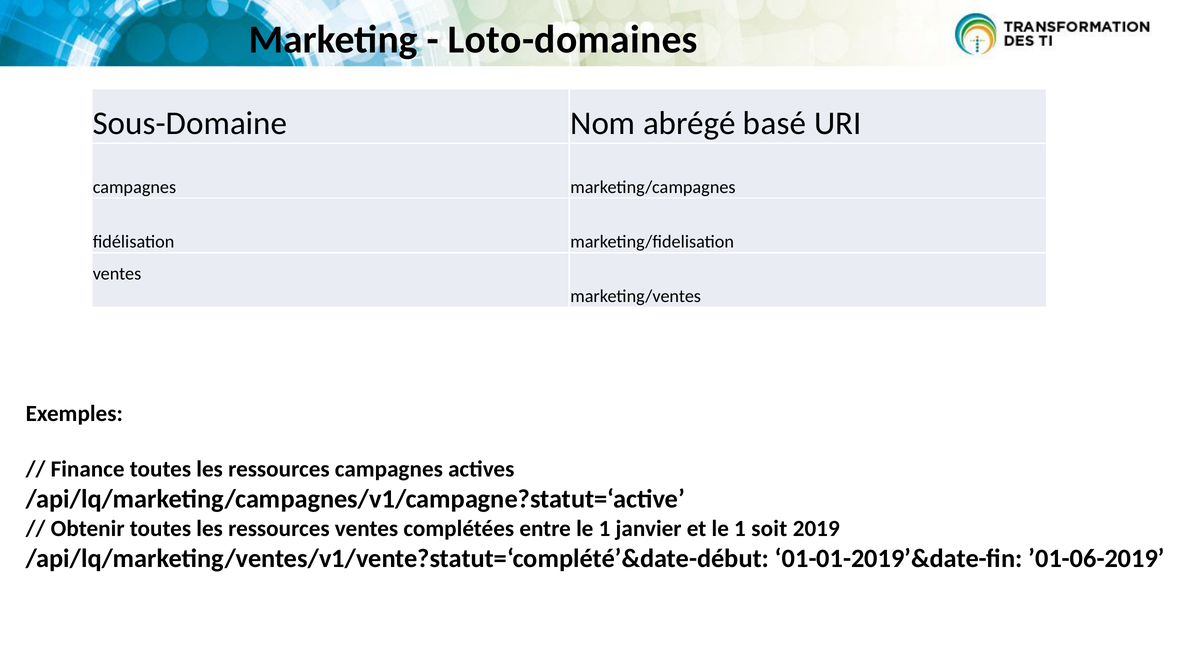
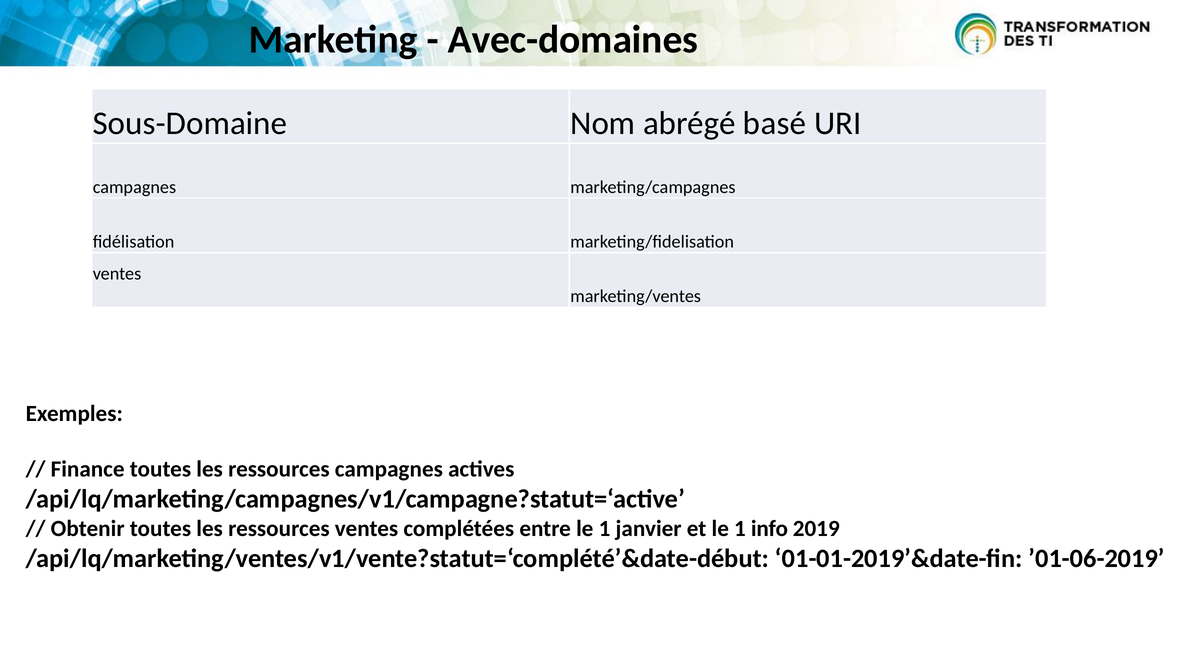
Loto-domaines: Loto-domaines -> Avec-domaines (573, 39)
soit: soit -> info (769, 529)
